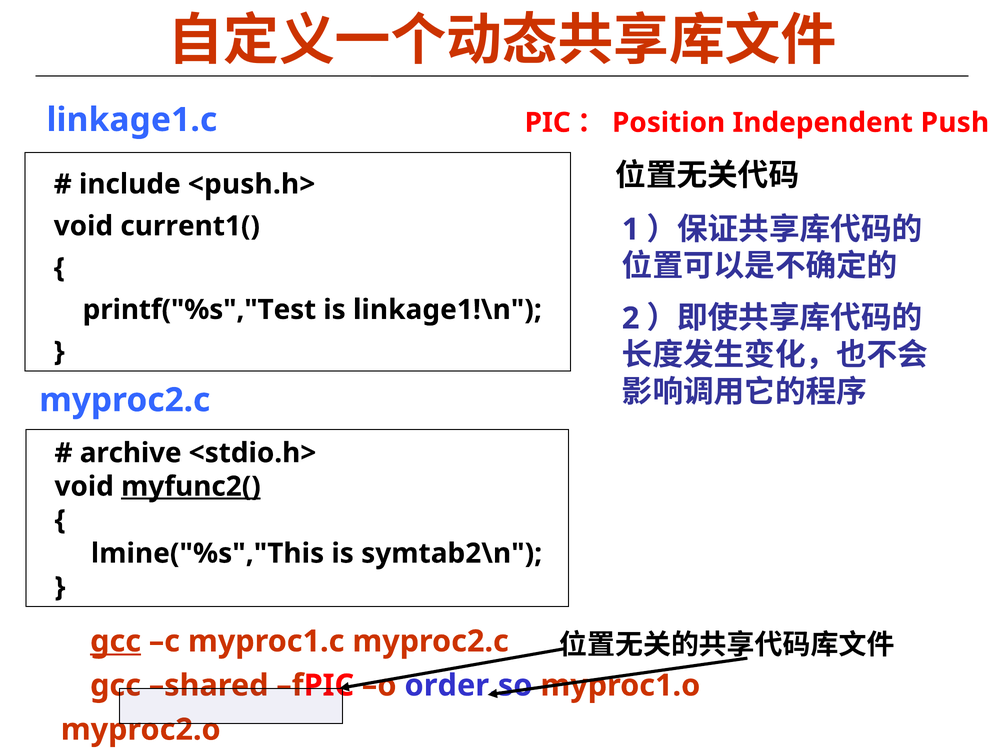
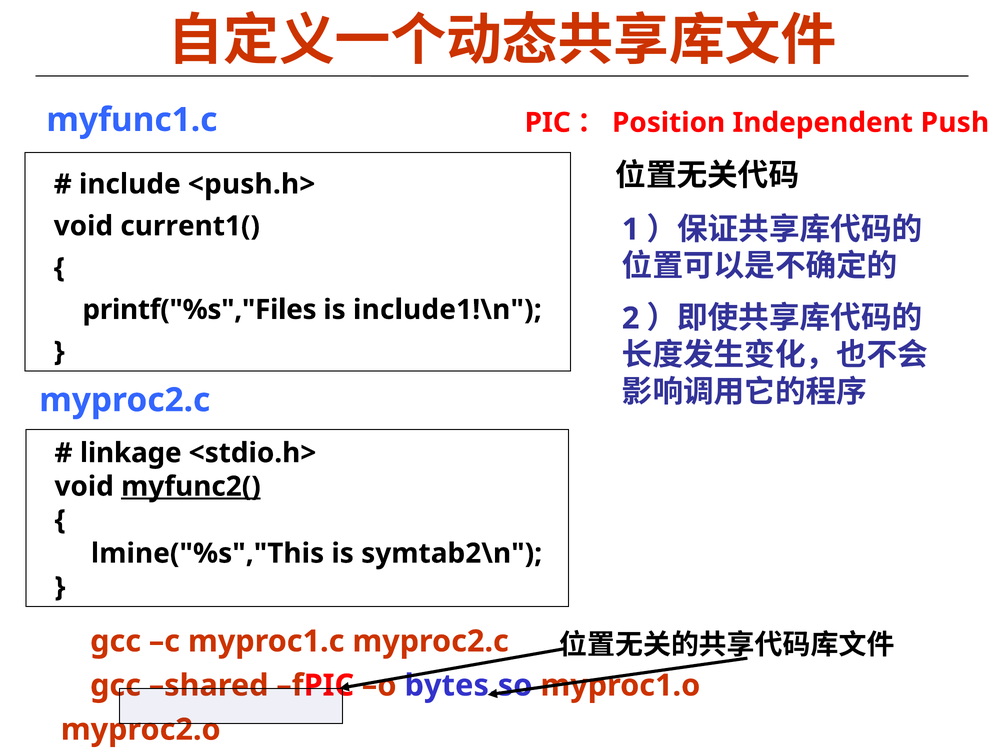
linkage1.c: linkage1.c -> myfunc1.c (132, 120)
printf("%s","Test: printf("%s","Test -> printf("%s","Files (200, 310)
linkage1!\n: linkage1!\n -> include1!\n (447, 310)
archive: archive -> linkage (131, 453)
gcc underline: present -> none (116, 641)
order.so: order.so -> bytes.so (468, 685)
